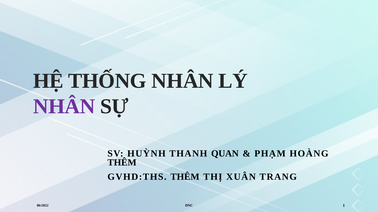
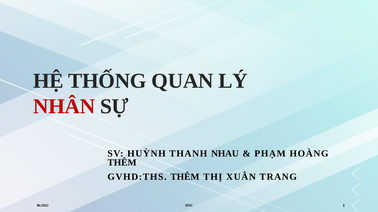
THỐNG NHÂN: NHÂN -> QUAN (183, 81)
NHÂN colour: purple -> red (64, 107)
QUAN: QUAN -> NHAU (225, 154)
